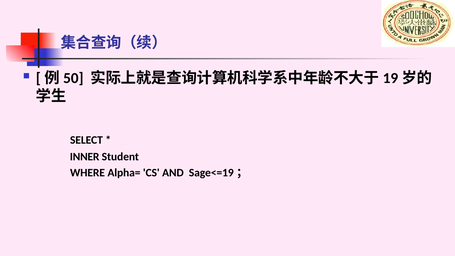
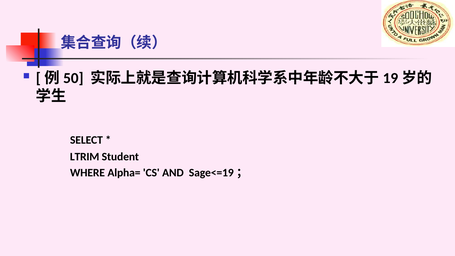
INNER: INNER -> LTRIM (85, 157)
